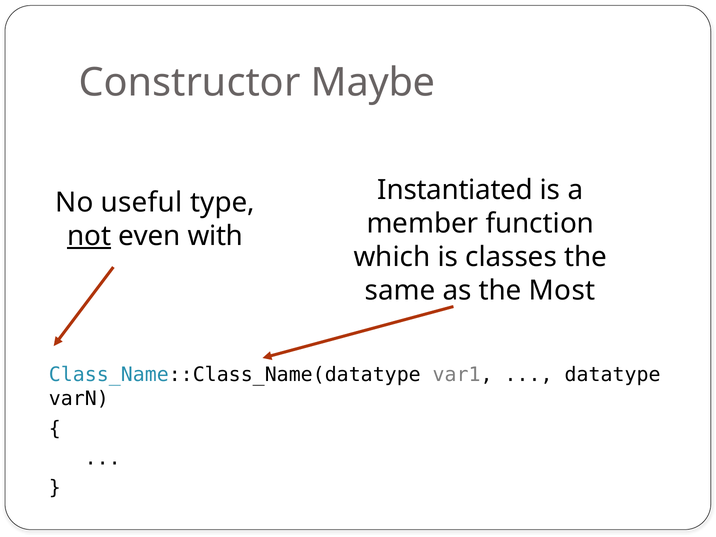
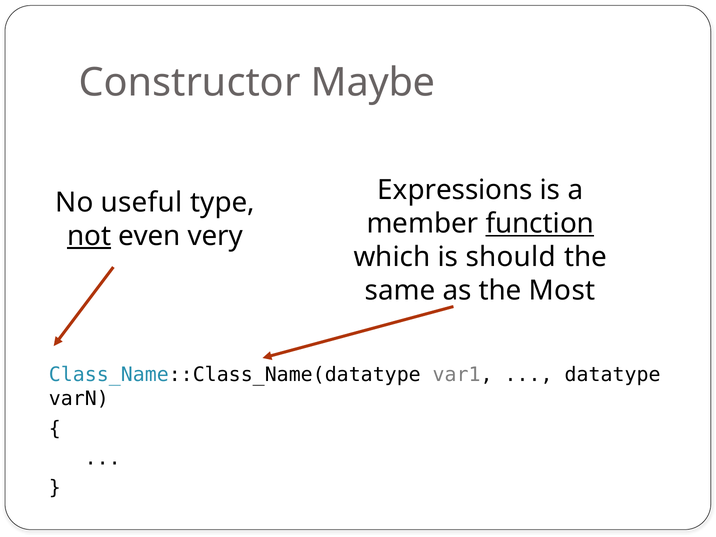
Instantiated: Instantiated -> Expressions (455, 190)
function underline: none -> present (540, 224)
with: with -> very (215, 236)
classes: classes -> should (511, 257)
